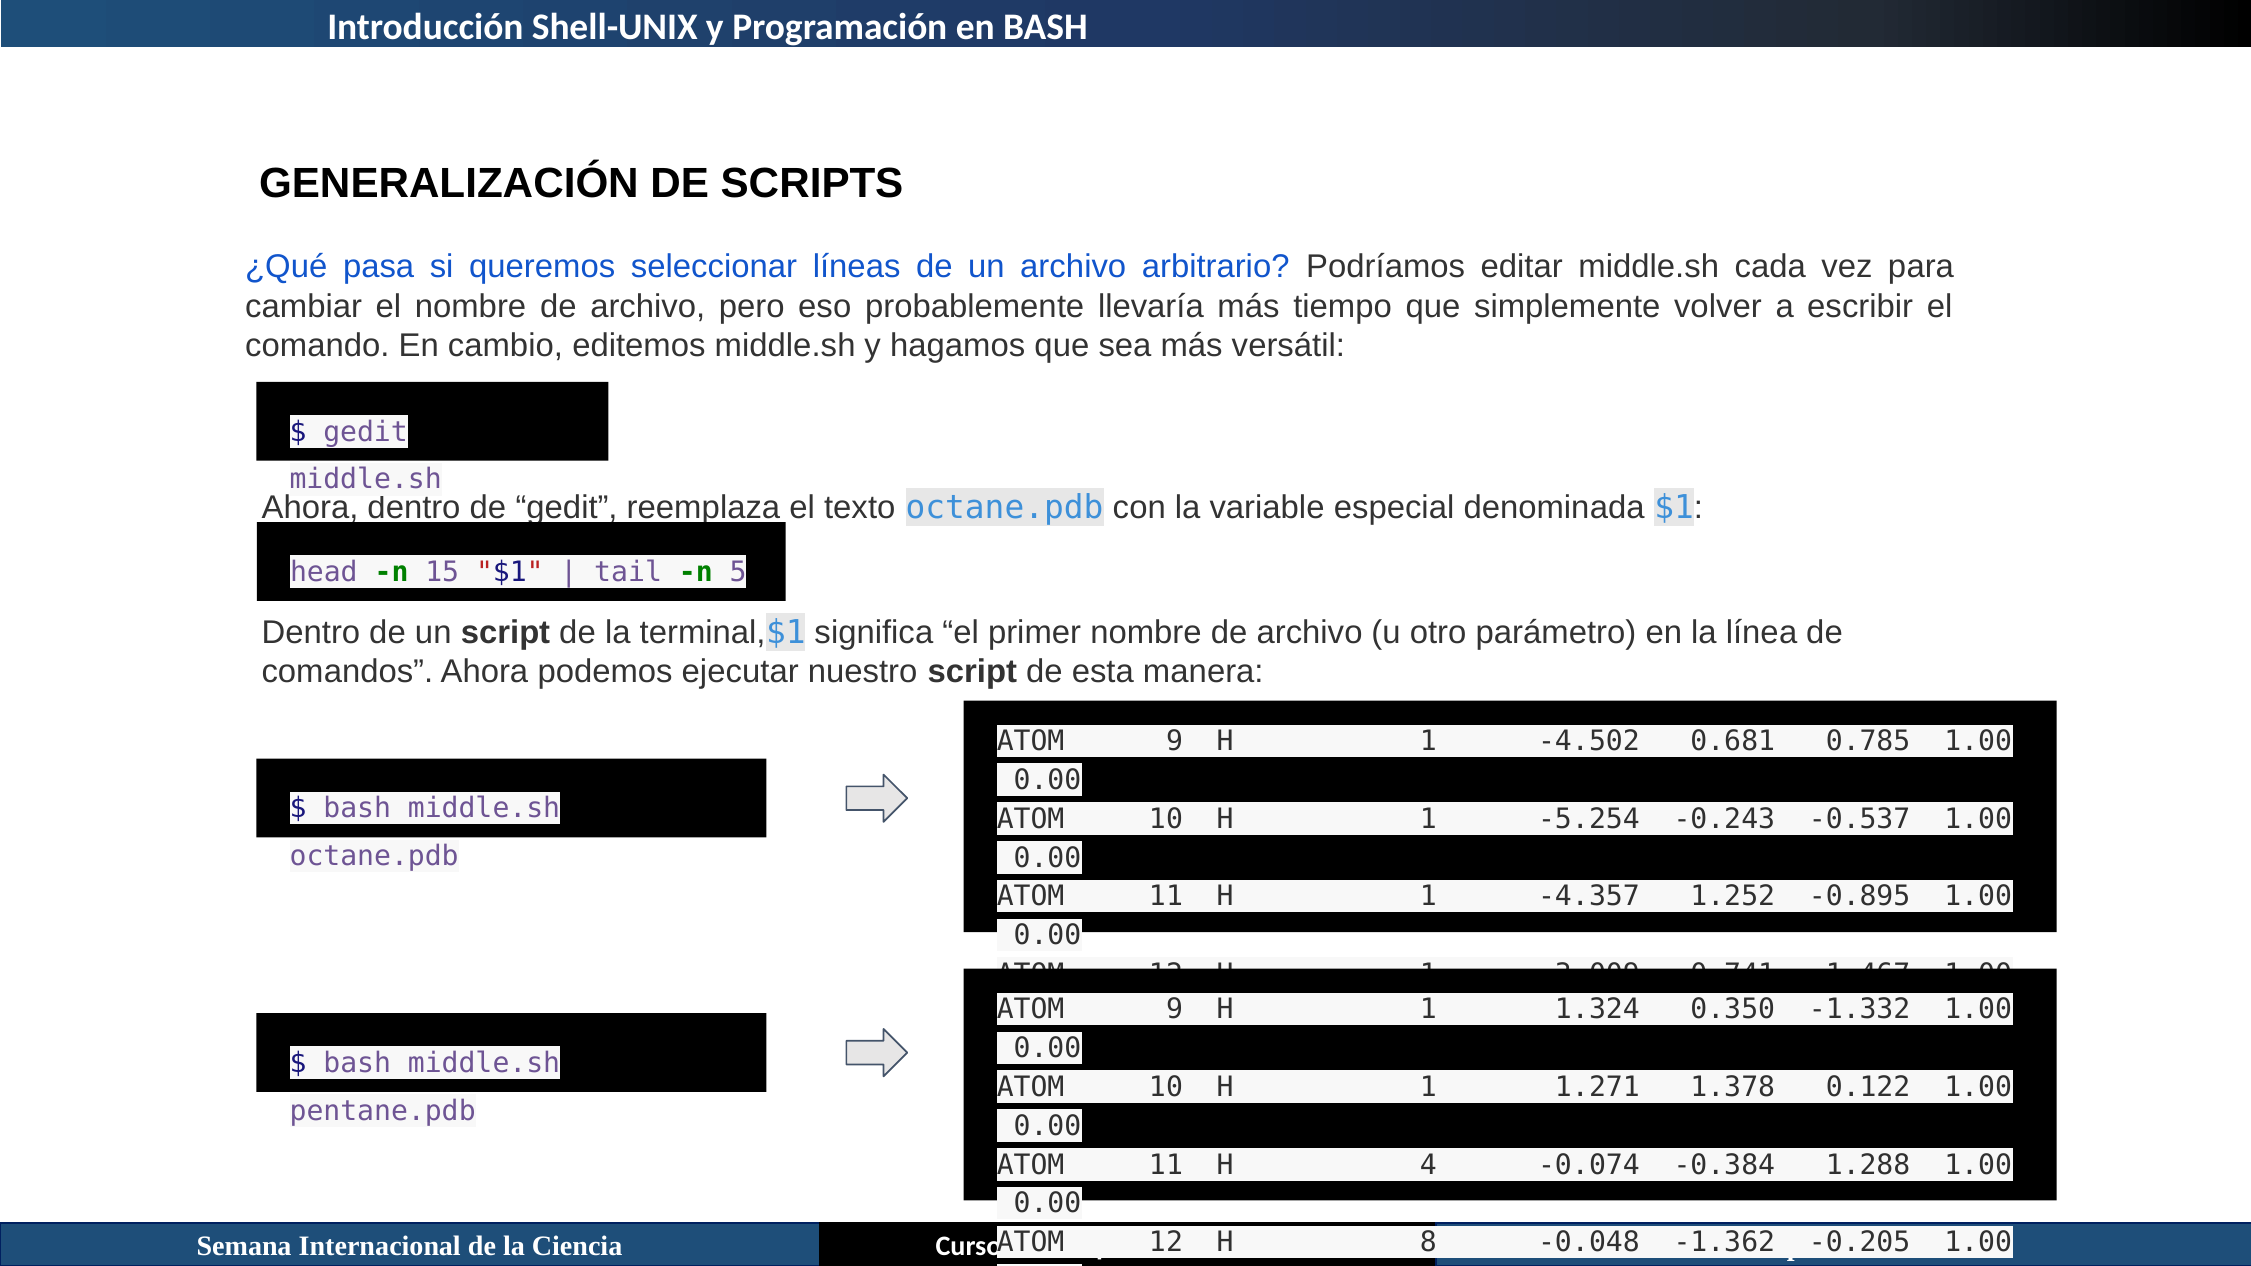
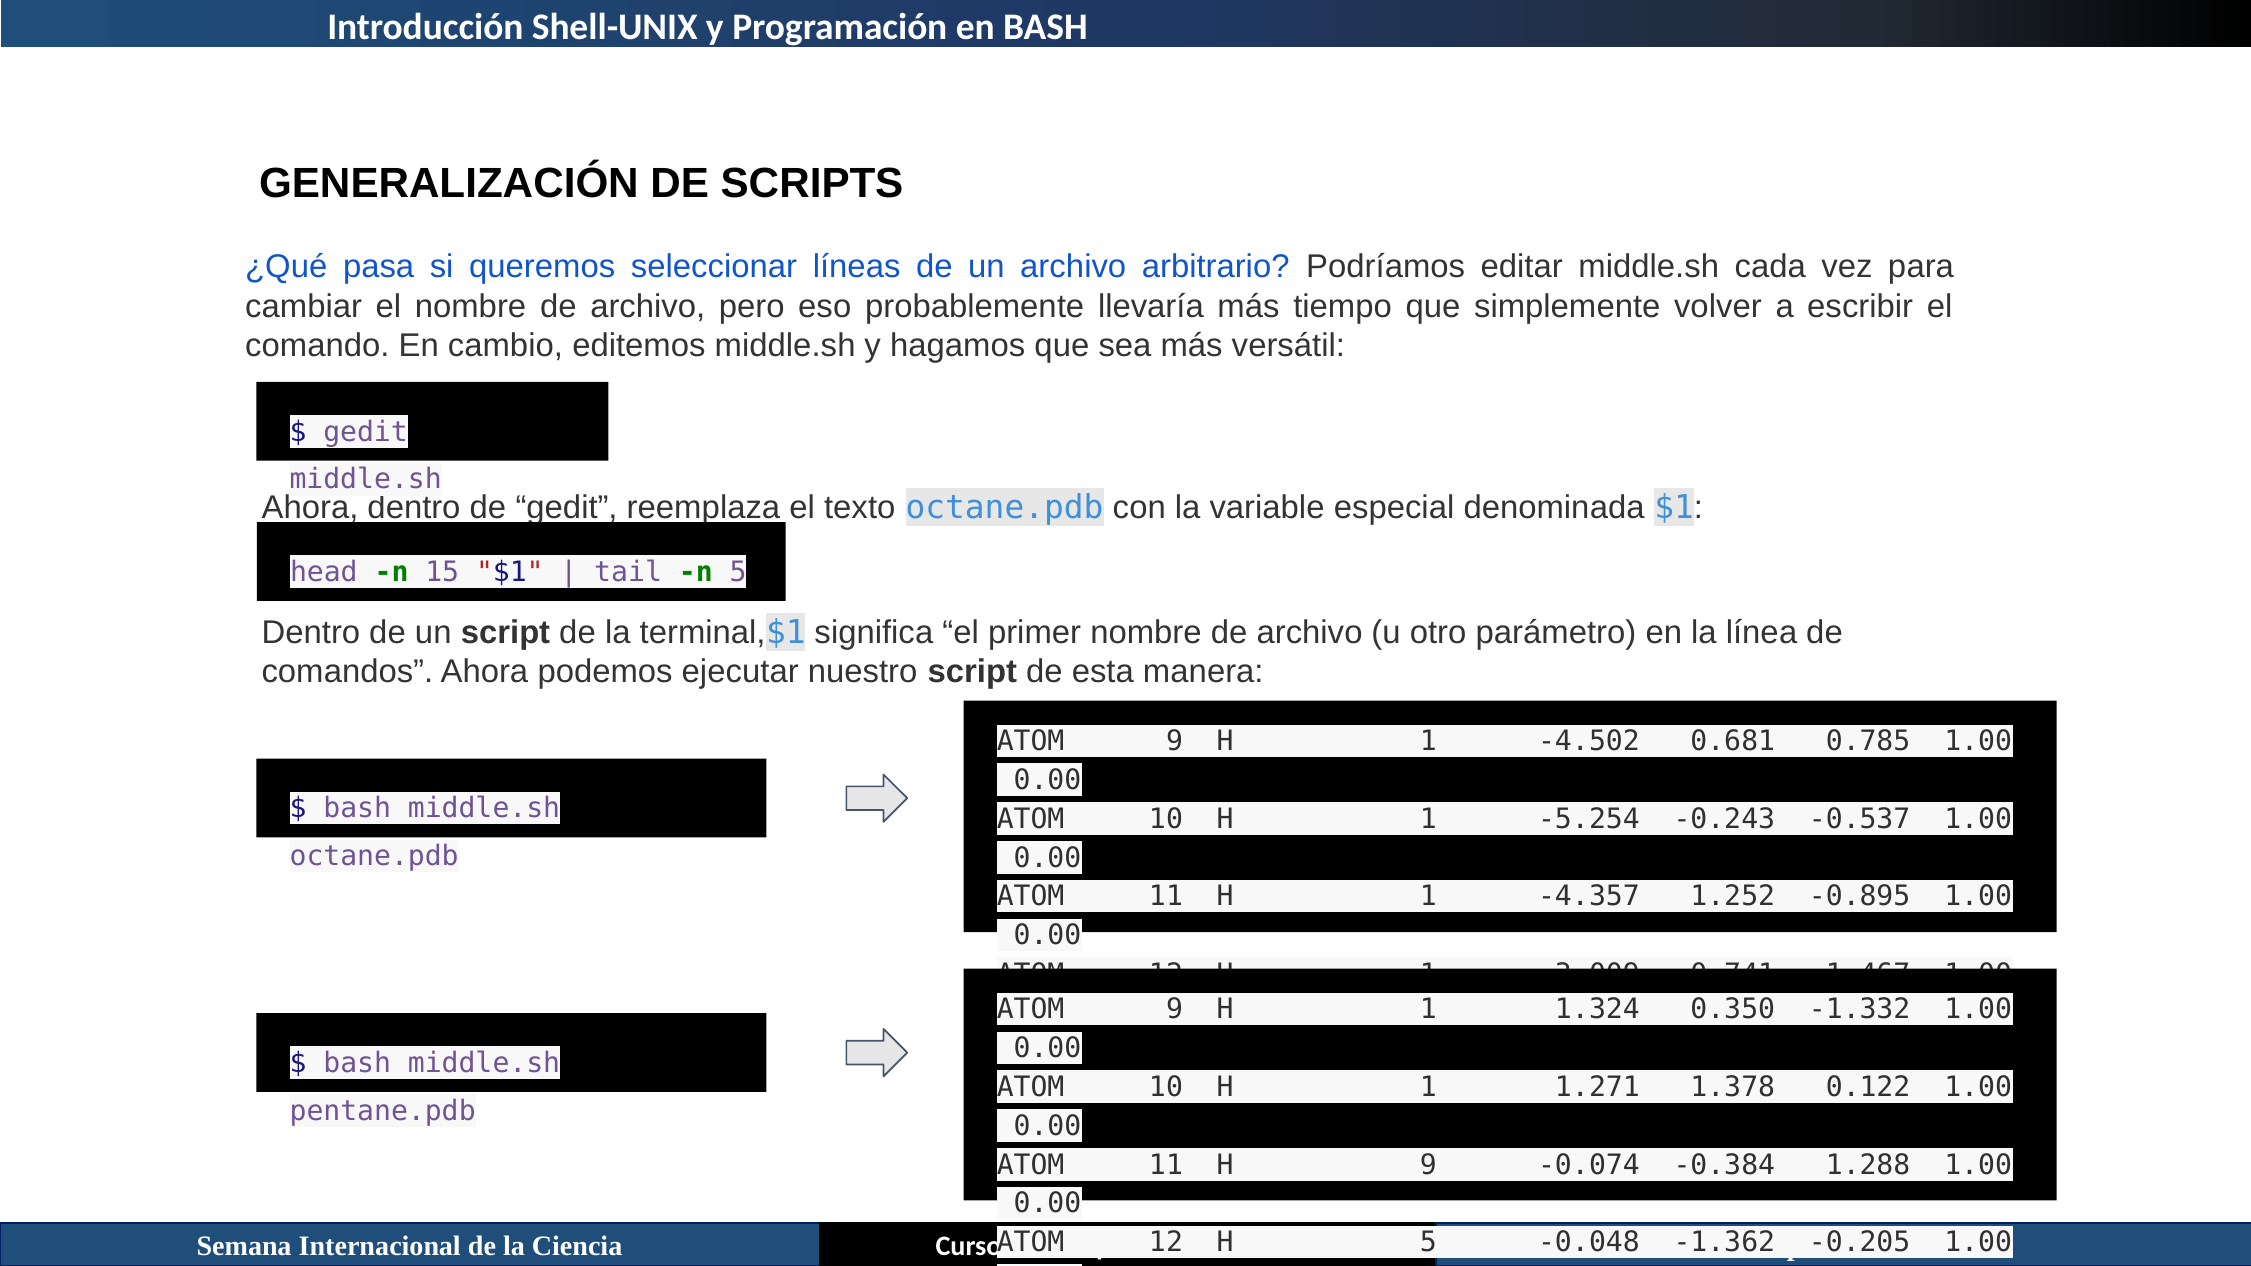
H 4: 4 -> 9 (1428, 1165)
8: 8 -> 5 (1428, 1243)
